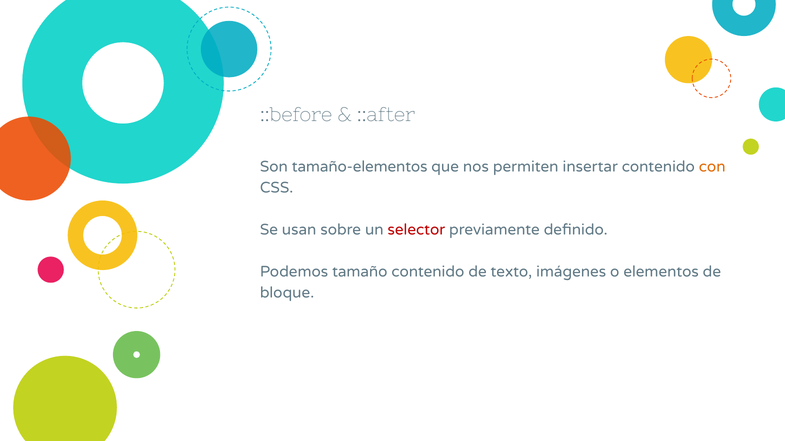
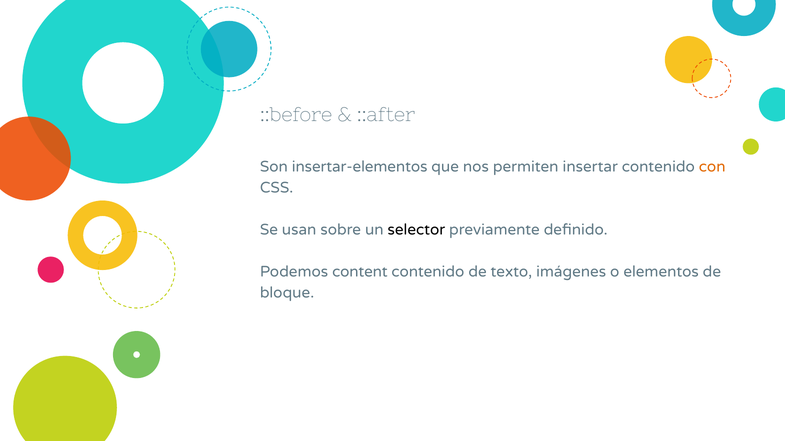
tamaño-elementos: tamaño-elementos -> insertar-elementos (360, 167)
selector colour: red -> black (416, 230)
tamaño: tamaño -> content (360, 272)
